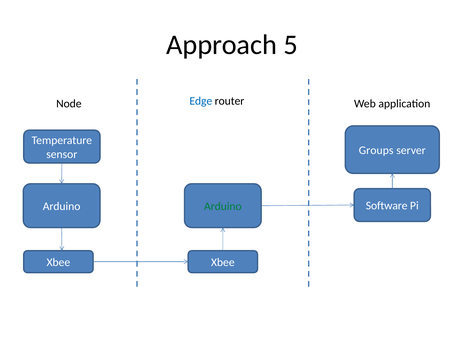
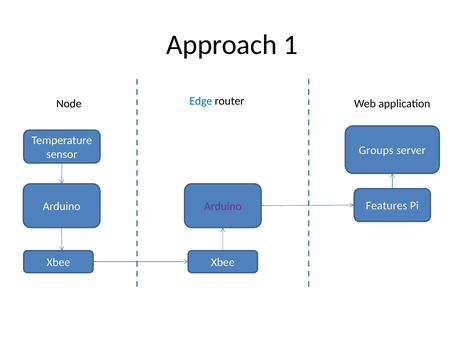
5: 5 -> 1 (291, 45)
Software: Software -> Features (387, 206)
Arduino colour: green -> purple (223, 206)
